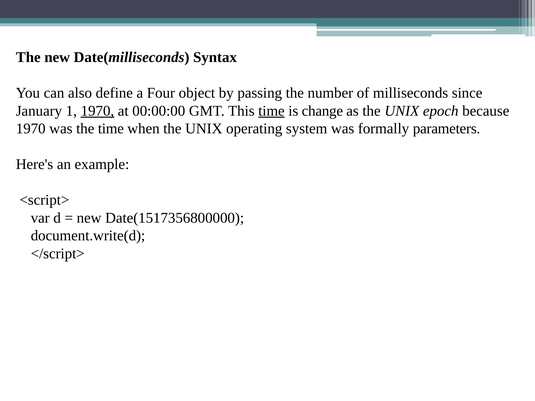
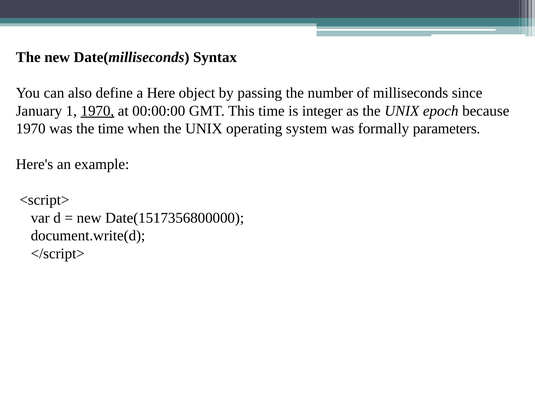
Four: Four -> Here (161, 93)
time underline: present -> none (271, 111)
change: change -> integer (322, 111)
